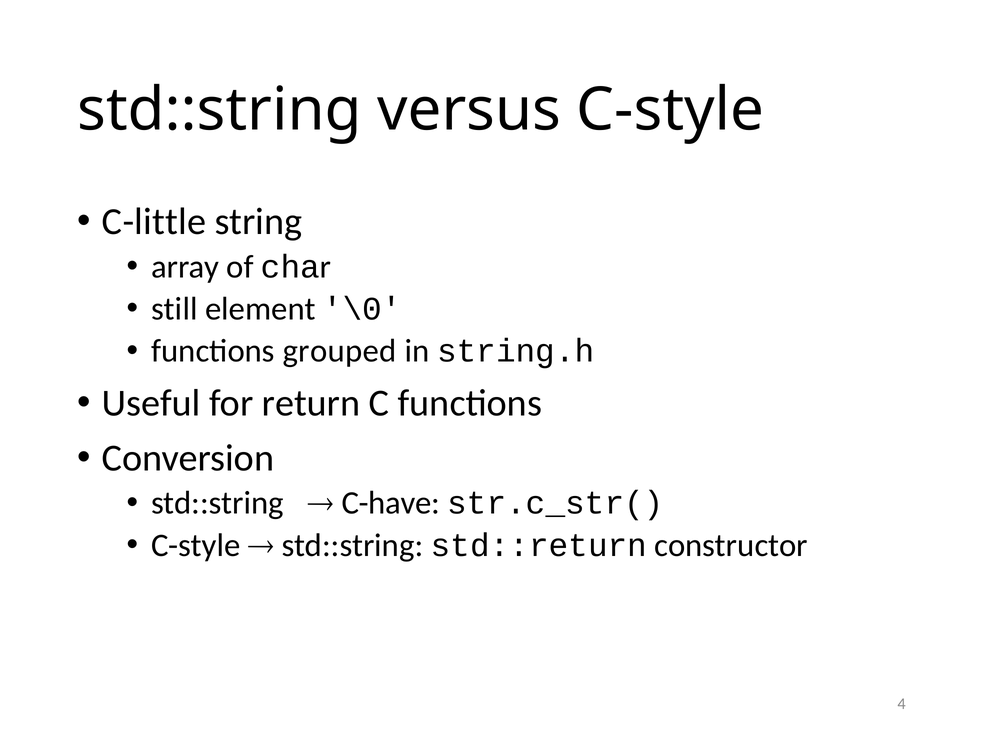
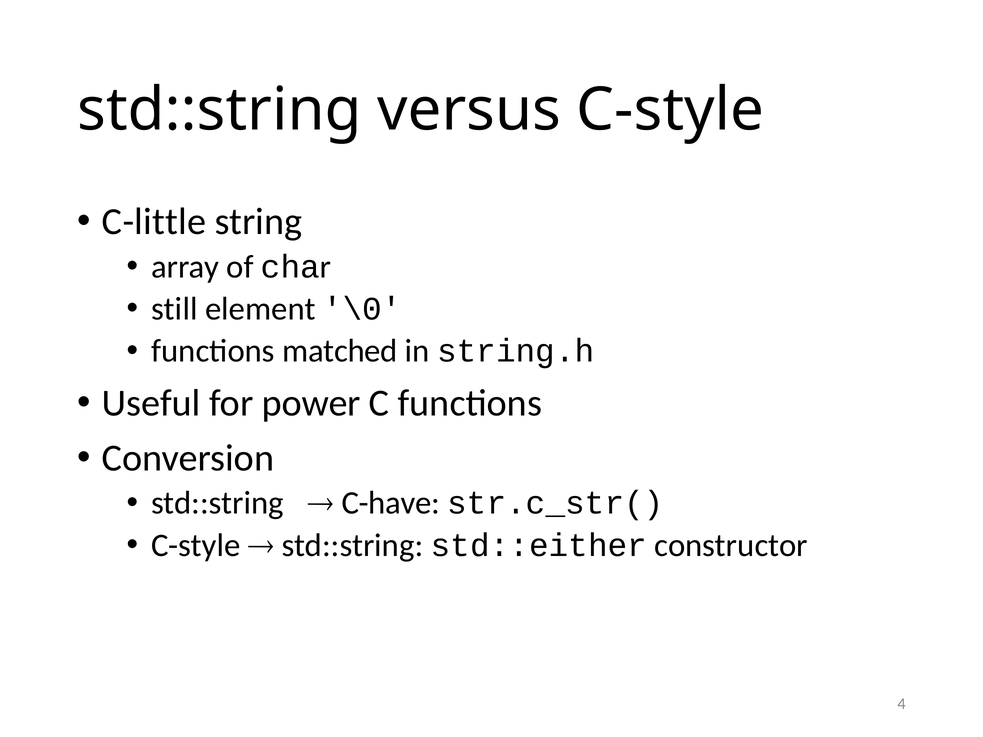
grouped: grouped -> matched (340, 351)
return: return -> power (311, 403)
std::return: std::return -> std::either (539, 545)
